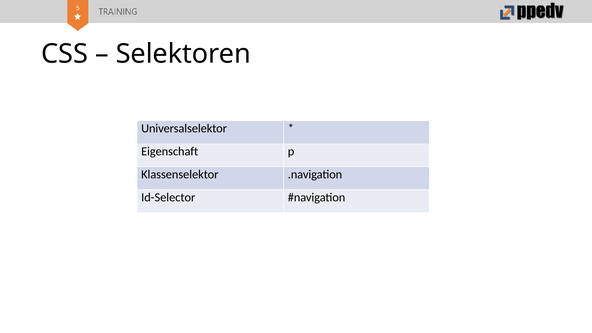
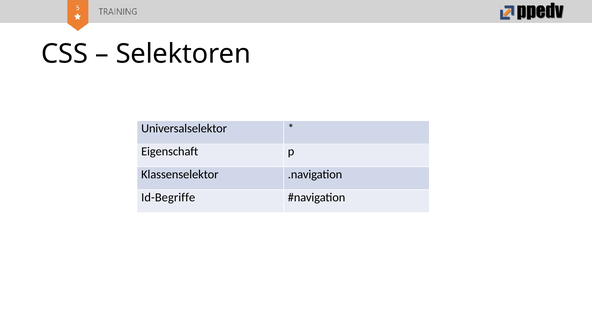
Id-Selector: Id-Selector -> Id-Begriffe (168, 197)
